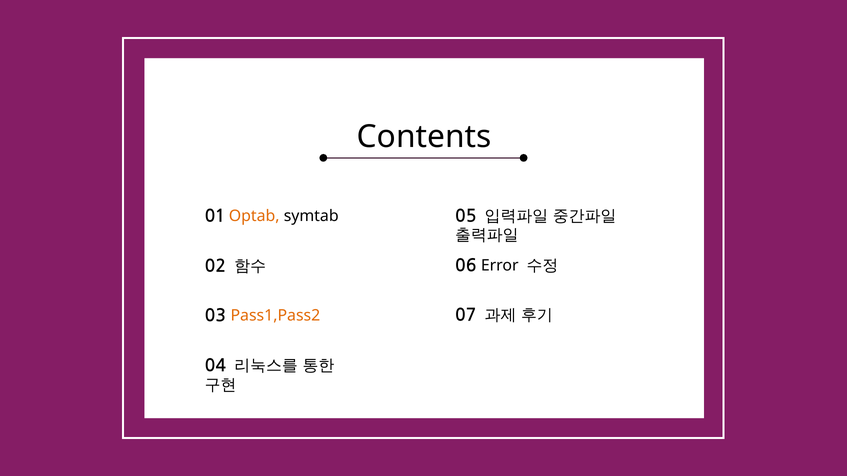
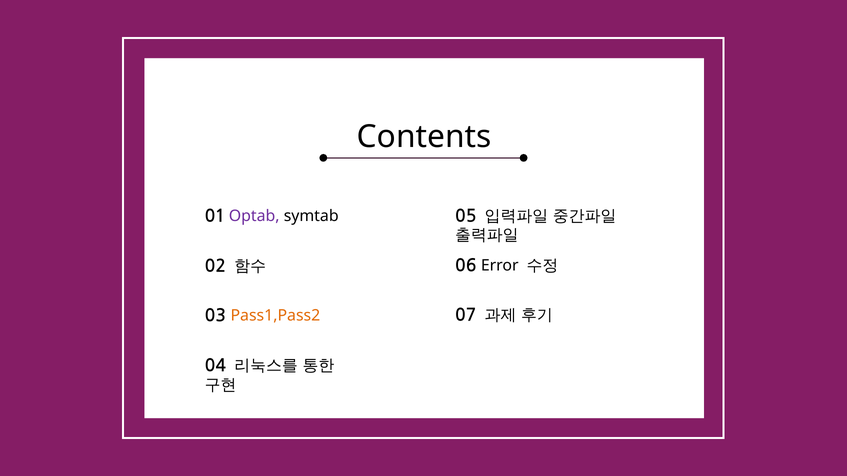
Optab colour: orange -> purple (254, 216)
